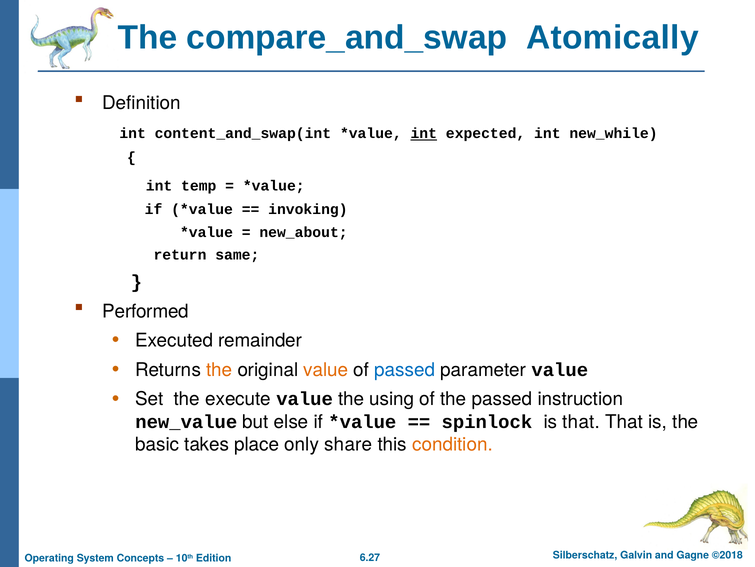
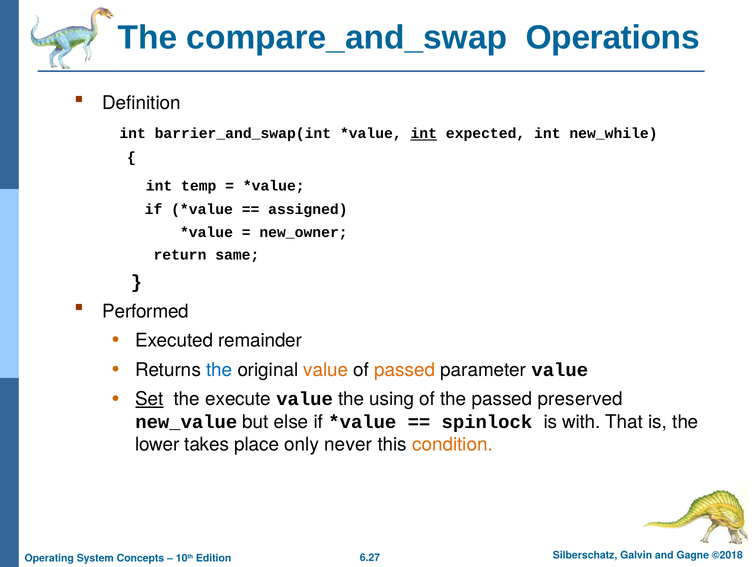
Atomically: Atomically -> Operations (613, 38)
content_and_swap(int: content_and_swap(int -> barrier_and_swap(int (243, 133)
invoking: invoking -> assigned (308, 209)
new_about: new_about -> new_owner (304, 232)
the colour: orange -> blue (219, 369)
passed colour: blue -> orange (405, 369)
Set underline: none -> present (149, 399)
instruction: instruction -> preserved (580, 399)
is that: that -> with (581, 421)
basic: basic -> lower (157, 444)
share: share -> never (348, 444)
